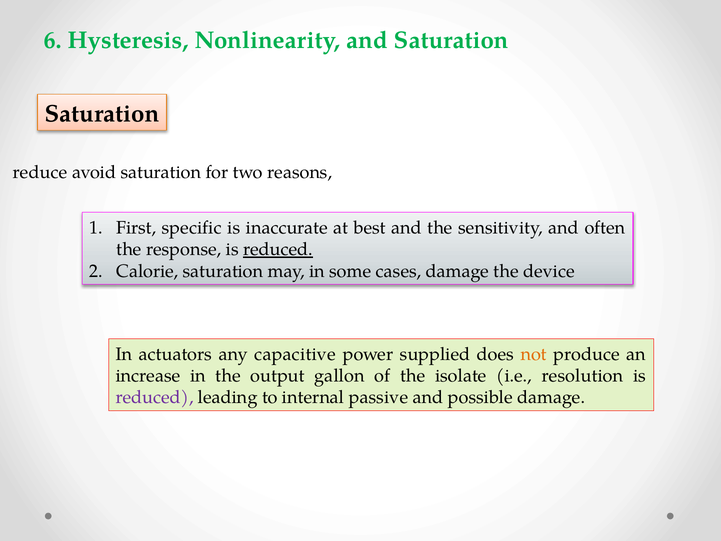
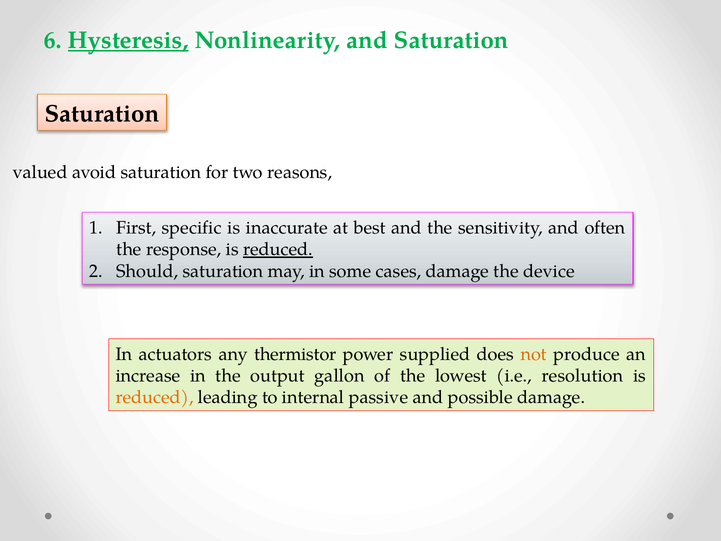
Hysteresis underline: none -> present (128, 40)
reduce: reduce -> valued (40, 172)
Calorie: Calorie -> Should (147, 271)
capacitive: capacitive -> thermistor (295, 354)
isolate: isolate -> lowest (461, 376)
reduced colour: purple -> orange (155, 397)
